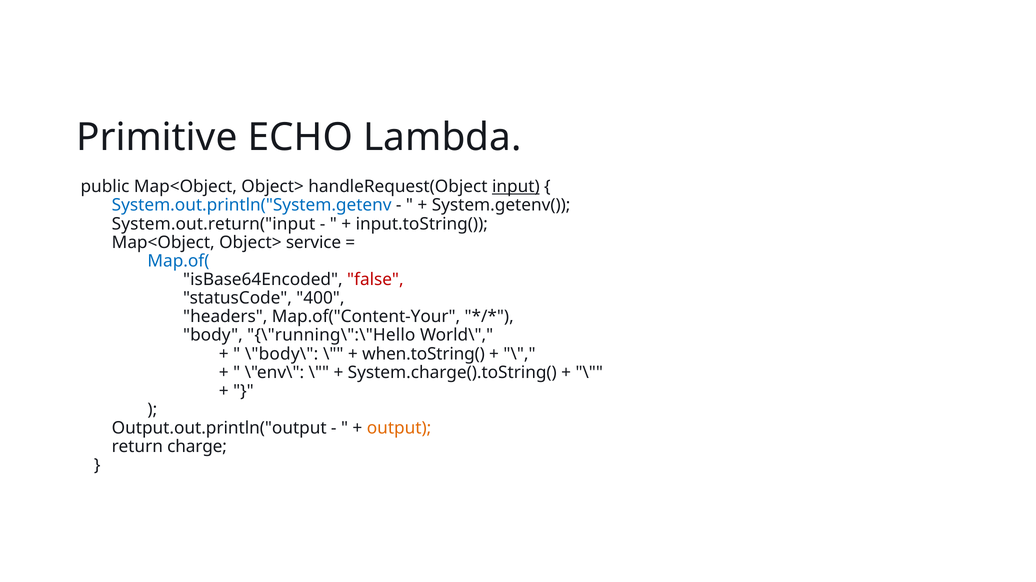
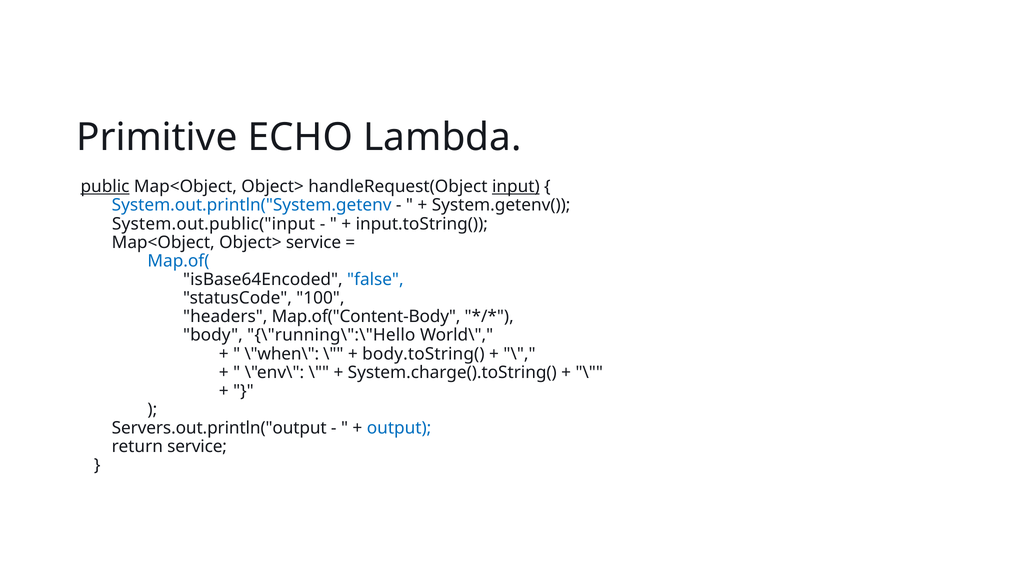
public underline: none -> present (105, 187)
System.out.return("input: System.out.return("input -> System.out.public("input (213, 224)
false colour: red -> blue (375, 280)
400: 400 -> 100 (320, 298)
Map.of("Content-Your: Map.of("Content-Your -> Map.of("Content-Body (366, 317)
\"body\: \"body\ -> \"when\ (282, 354)
when.toString(: when.toString( -> body.toString( (423, 354)
Output.out.println("output: Output.out.println("output -> Servers.out.println("output (219, 429)
output colour: orange -> blue (399, 429)
return charge: charge -> service (197, 447)
